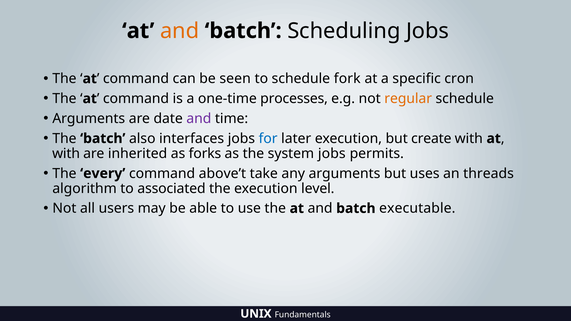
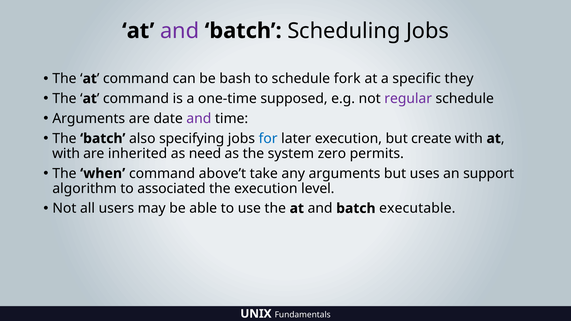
and colour: orange -> purple (180, 31)
seen: seen -> bash (235, 79)
cron: cron -> they (459, 79)
processes: processes -> supposed (294, 99)
regular colour: orange -> purple (408, 99)
interfaces: interfaces -> specifying (192, 139)
forks: forks -> need (205, 154)
system jobs: jobs -> zero (332, 154)
every: every -> when (103, 174)
threads: threads -> support (489, 174)
